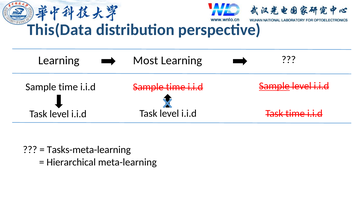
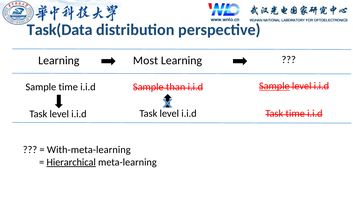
This(Data: This(Data -> Task(Data (60, 30)
time: time -> than (176, 87)
Tasks-meta-learning: Tasks-meta-learning -> With-meta-learning (89, 149)
Hierarchical underline: none -> present (71, 162)
